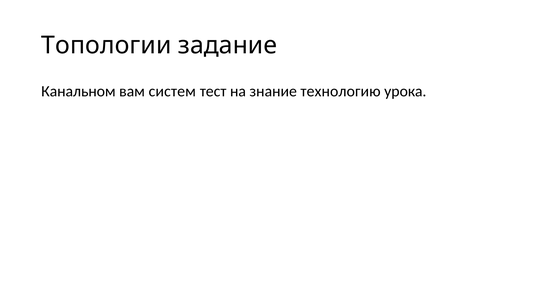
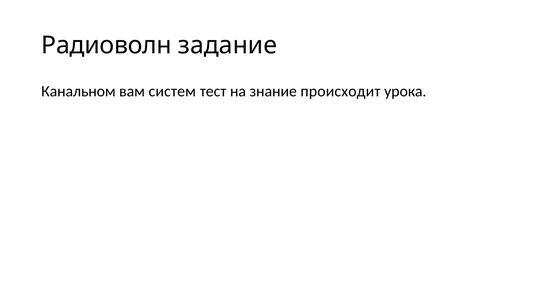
Топологии: Топологии -> Радиоволн (107, 45)
технологию: технологию -> происходит (340, 91)
